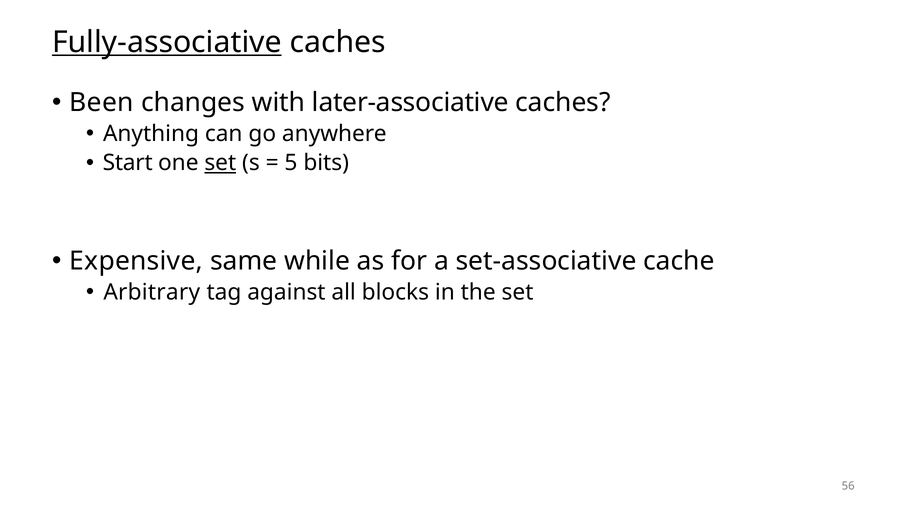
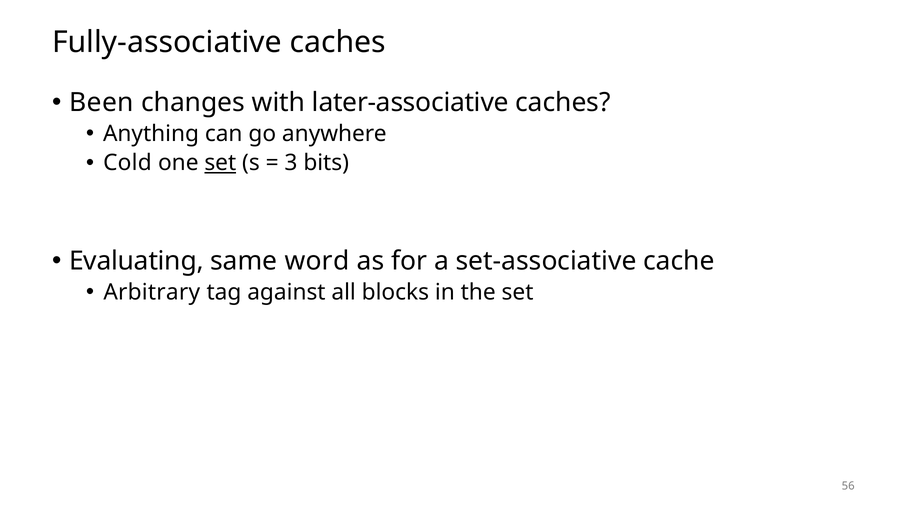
Fully-associative underline: present -> none (167, 42)
Start: Start -> Cold (127, 163)
5: 5 -> 3 (291, 163)
Expensive: Expensive -> Evaluating (136, 261)
while: while -> word (317, 261)
